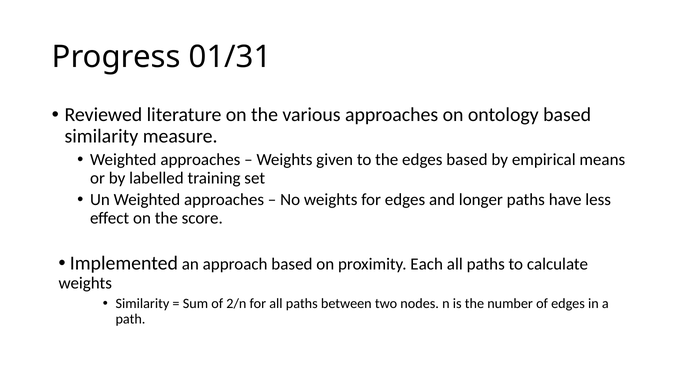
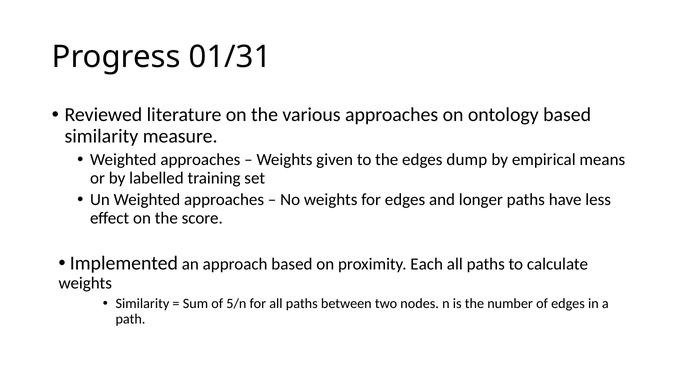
edges based: based -> dump (467, 160)
2/n: 2/n -> 5/n (236, 304)
